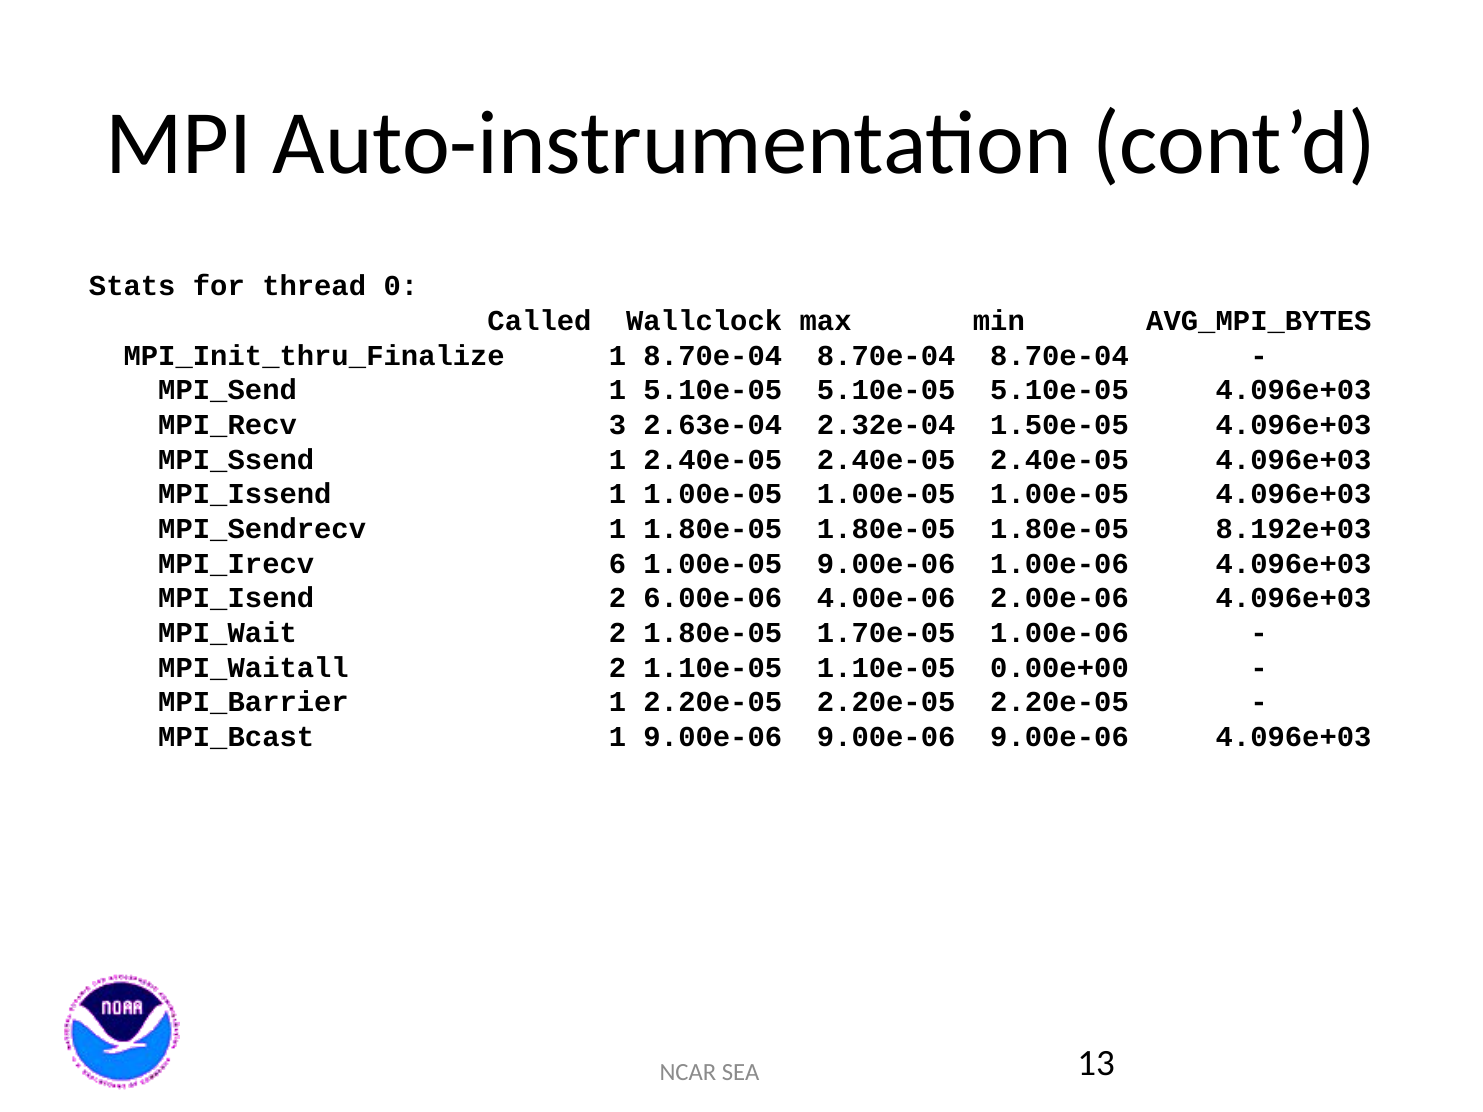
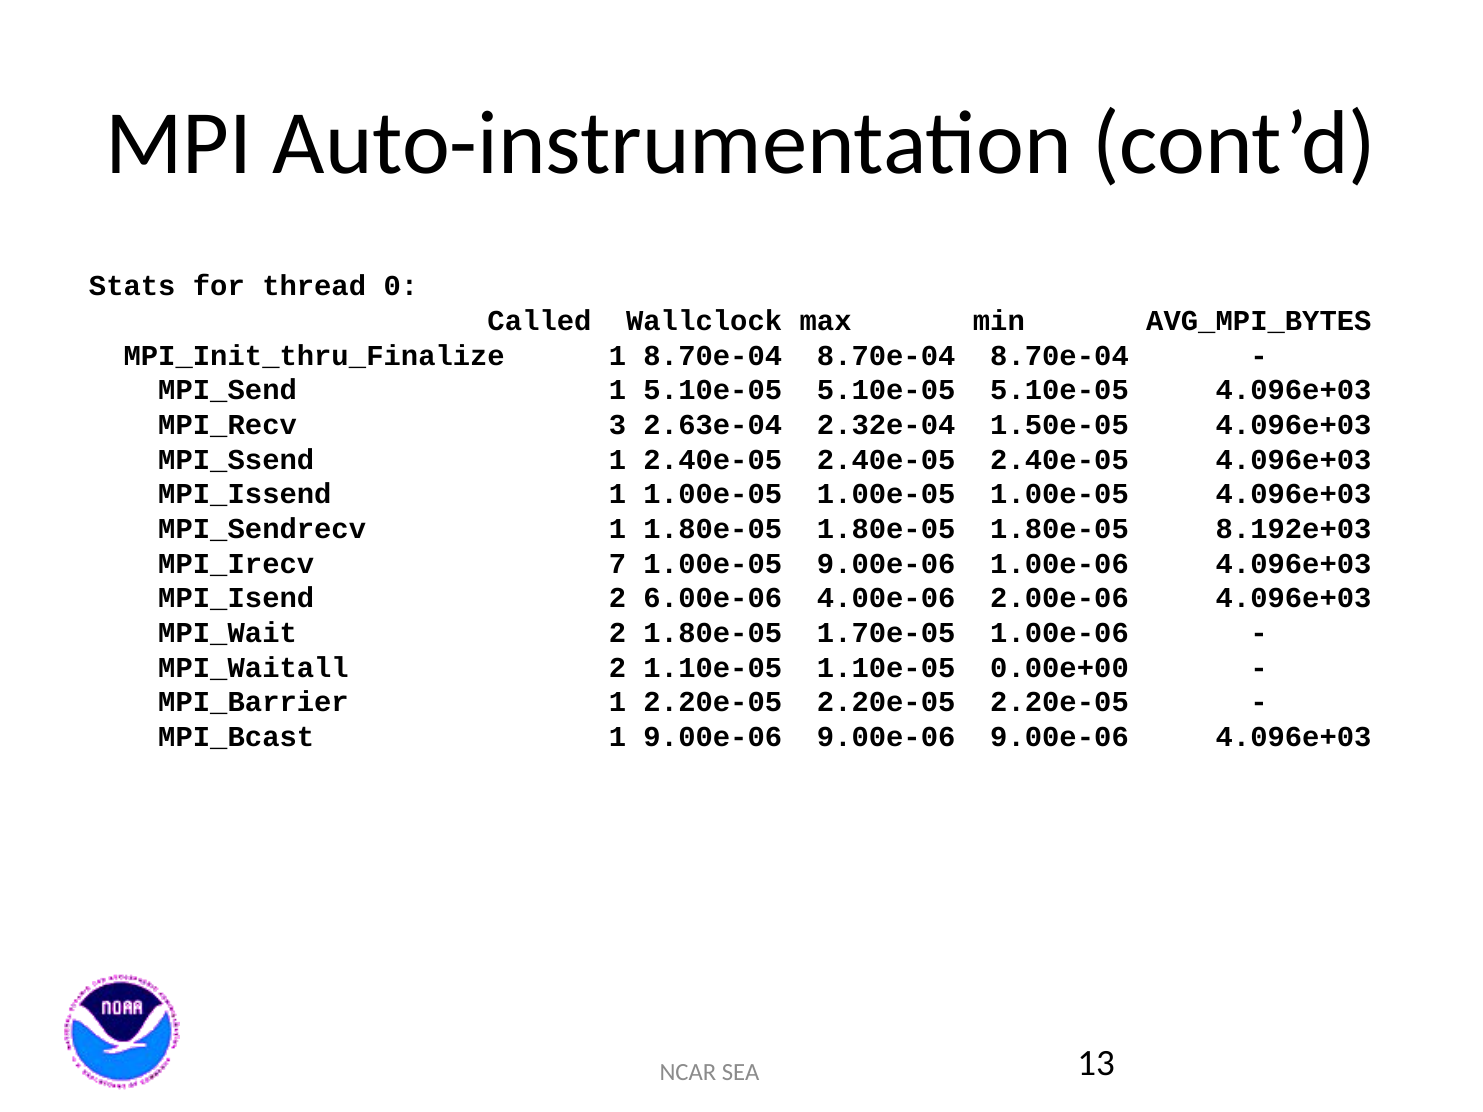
6: 6 -> 7 (618, 564)
